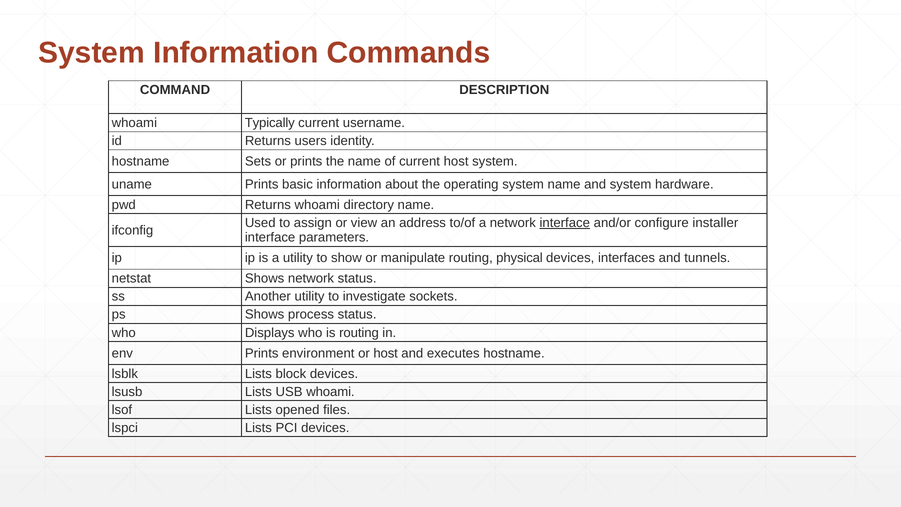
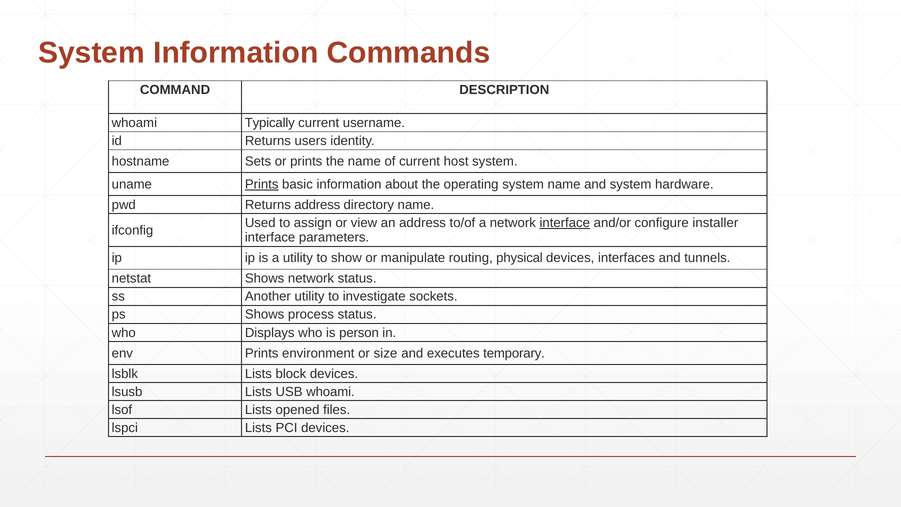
Prints underline: none -> present (262, 184)
Returns whoami: whoami -> address (317, 205)
is routing: routing -> person (359, 333)
or host: host -> size (386, 353)
executes hostname: hostname -> temporary (514, 353)
